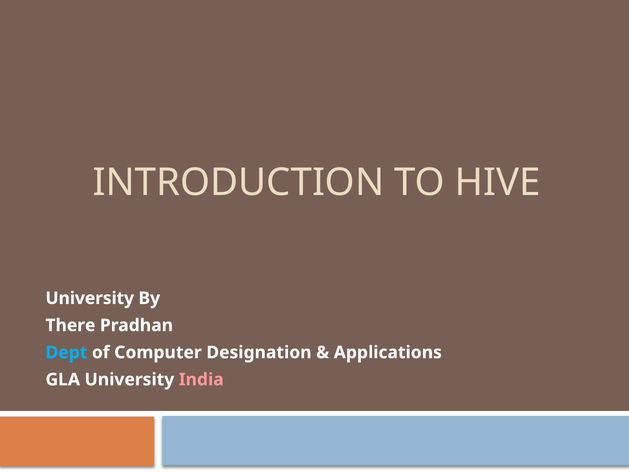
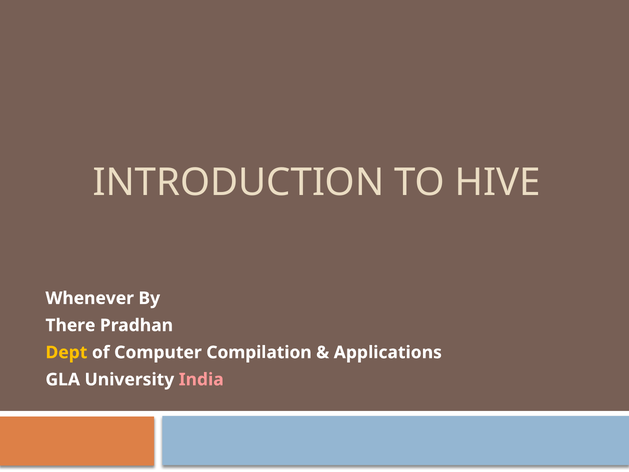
University: University -> Whenever (90, 298)
Dept colour: light blue -> yellow (66, 352)
Designation: Designation -> Compilation (259, 352)
